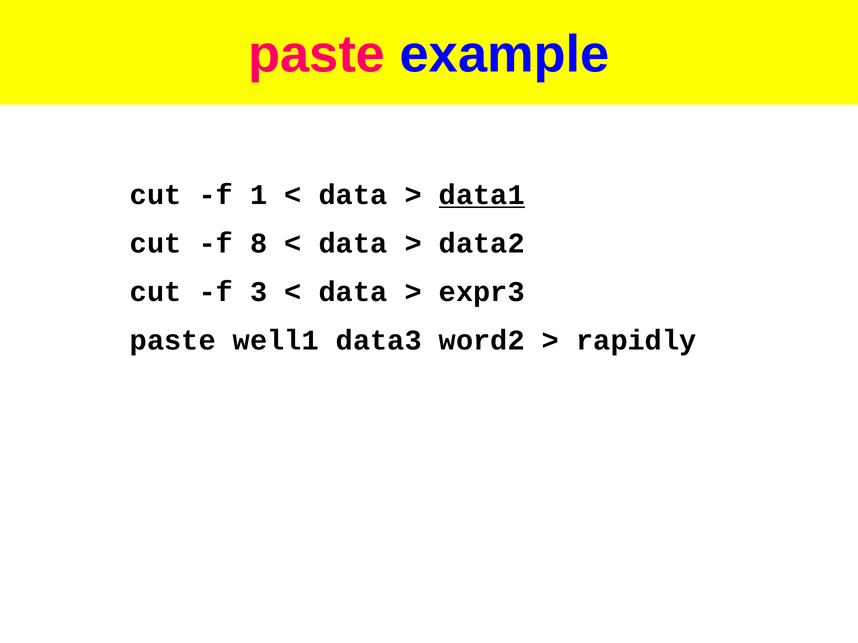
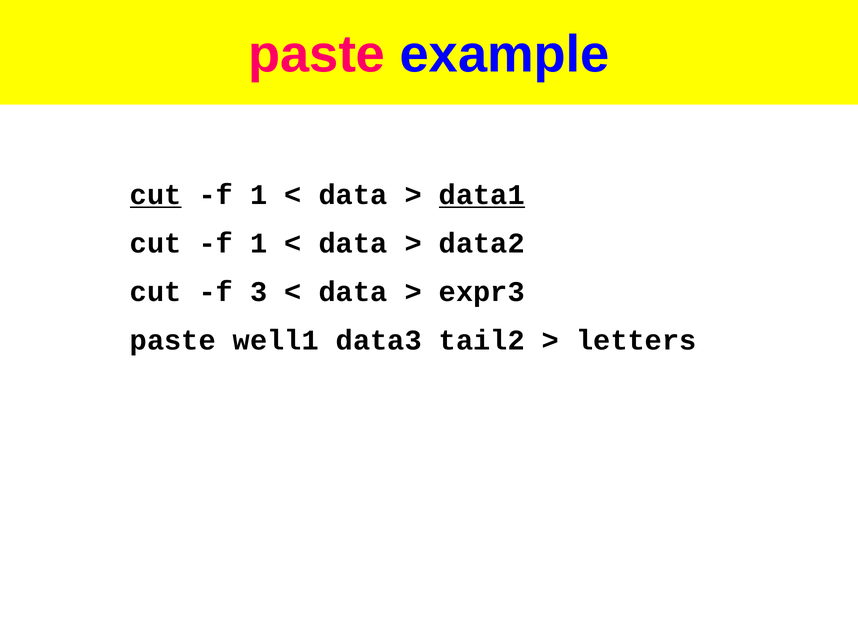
cut underline: none -> present (156, 195)
8: 8 -> 1 (259, 244)
word2: word2 -> tail2 (482, 341)
rapidly: rapidly -> letters (636, 341)
